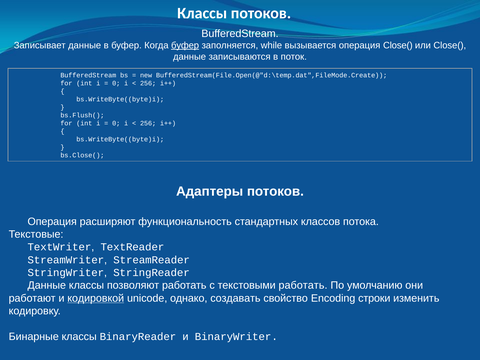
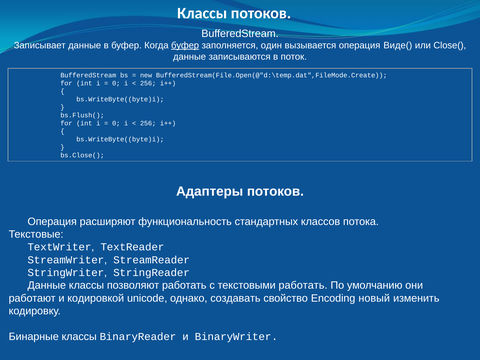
while: while -> один (271, 45)
операция Close(: Close( -> Виде( (398, 45)
кодировкой underline: present -> none (96, 298)
строки: строки -> новый (374, 298)
